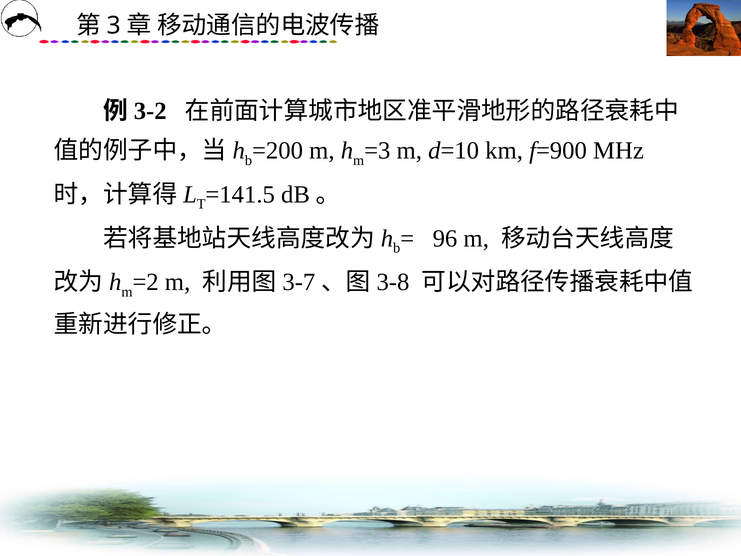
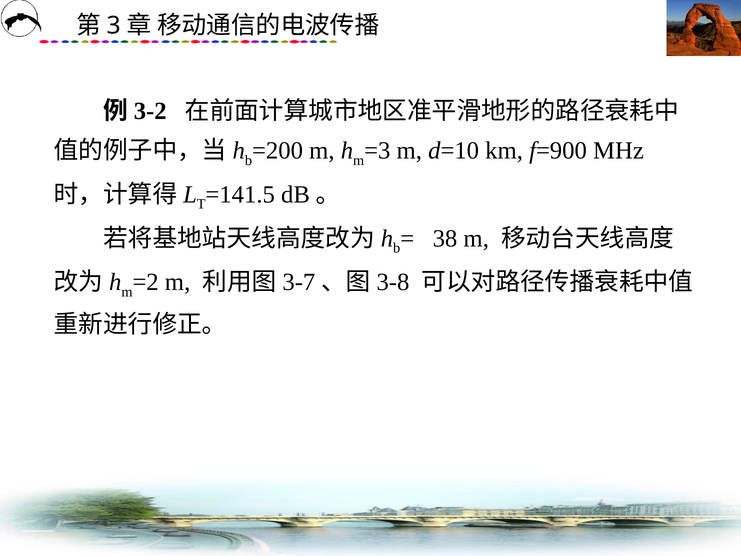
96: 96 -> 38 (445, 238)
